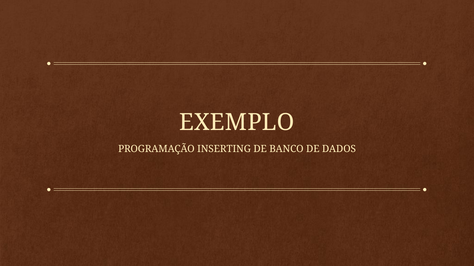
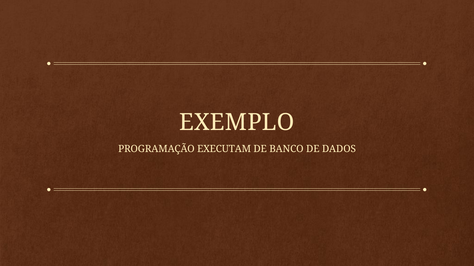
INSERTING: INSERTING -> EXECUTAM (224, 149)
